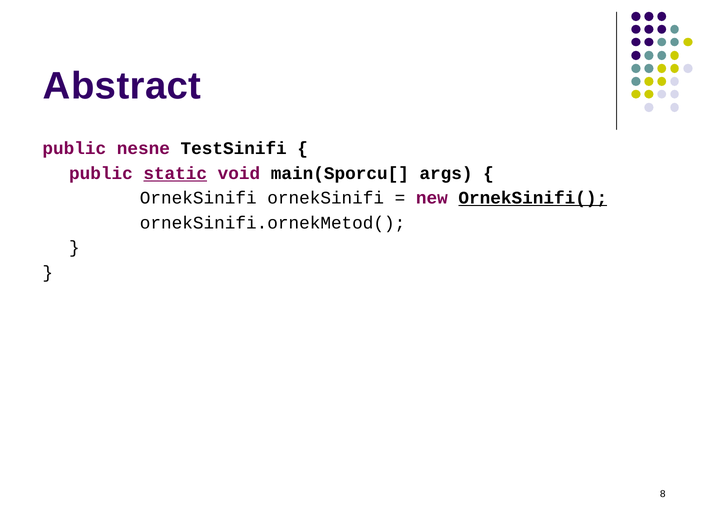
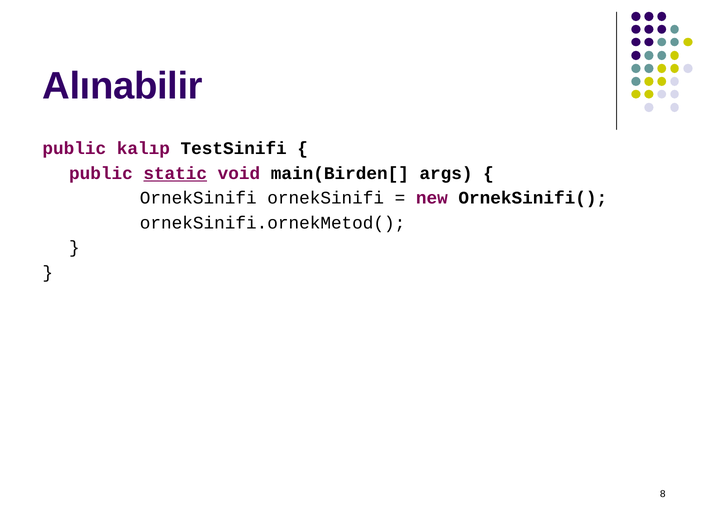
Abstract: Abstract -> Alınabilir (122, 86)
nesne: nesne -> kalıp (143, 149)
main(Sporcu[: main(Sporcu[ -> main(Birden[ (340, 173)
OrnekSinifi( underline: present -> none (533, 198)
